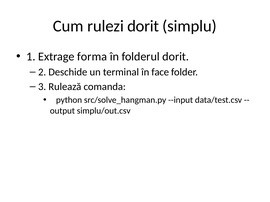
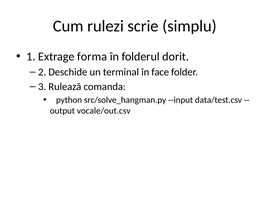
rulezi dorit: dorit -> scrie (143, 26)
simplu/out.csv: simplu/out.csv -> vocale/out.csv (104, 111)
